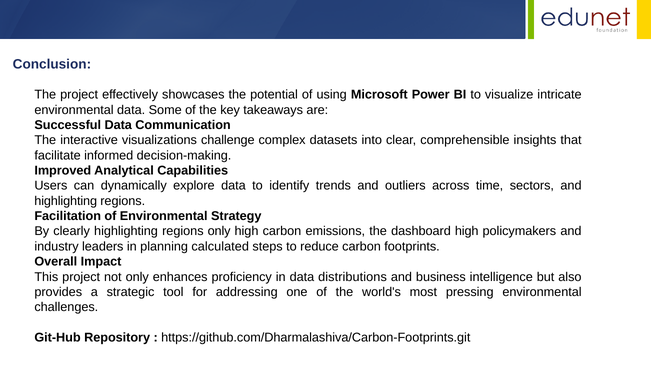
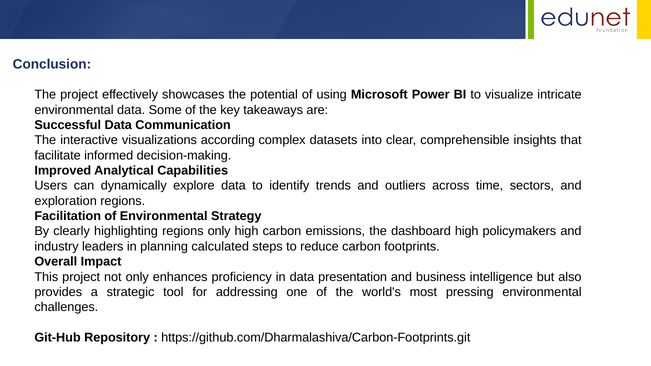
challenge: challenge -> according (228, 140)
highlighting: highlighting -> exploration (66, 201)
distributions: distributions -> presentation (353, 277)
